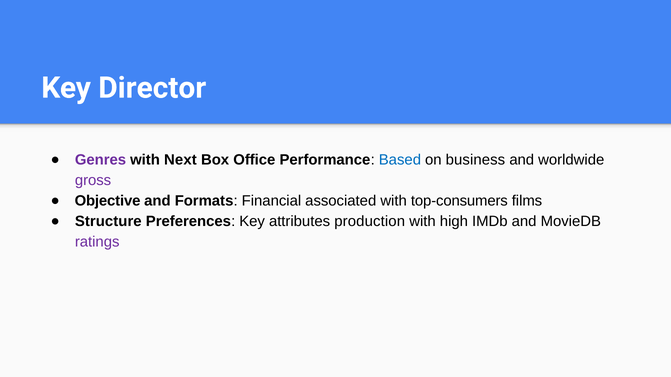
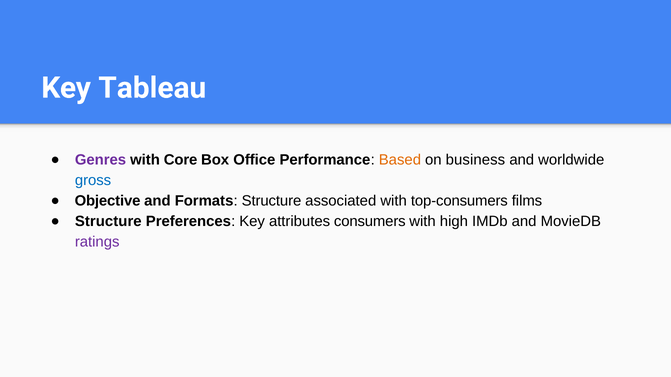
Director: Director -> Tableau (152, 88)
Next: Next -> Core (181, 160)
Based colour: blue -> orange (400, 160)
gross colour: purple -> blue (93, 181)
Formats Financial: Financial -> Structure (272, 201)
production: production -> consumers (370, 222)
